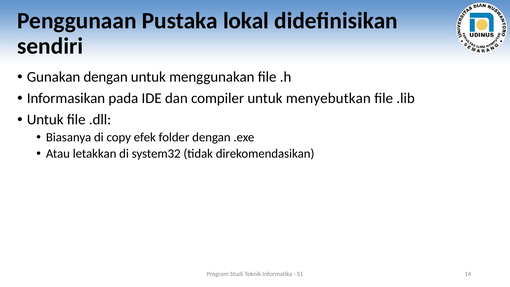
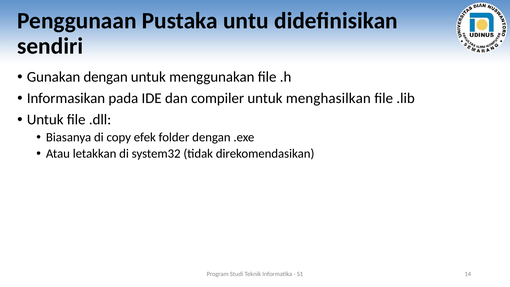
lokal: lokal -> untu (246, 21)
menyebutkan: menyebutkan -> menghasilkan (328, 98)
